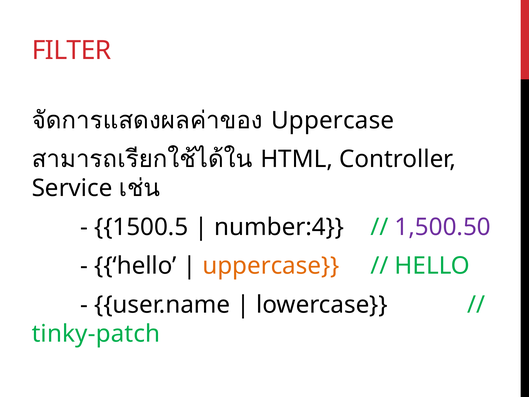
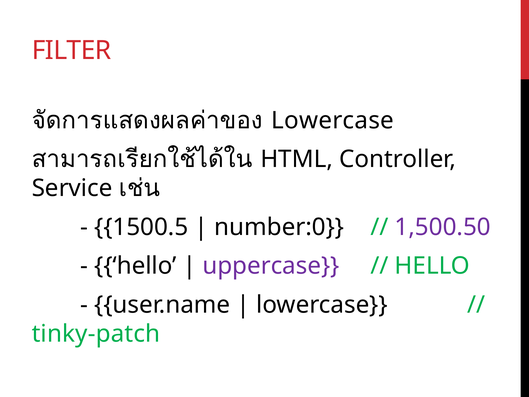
Uppercase: Uppercase -> Lowercase (333, 120)
number:4: number:4 -> number:0 (279, 227)
uppercase colour: orange -> purple (271, 266)
